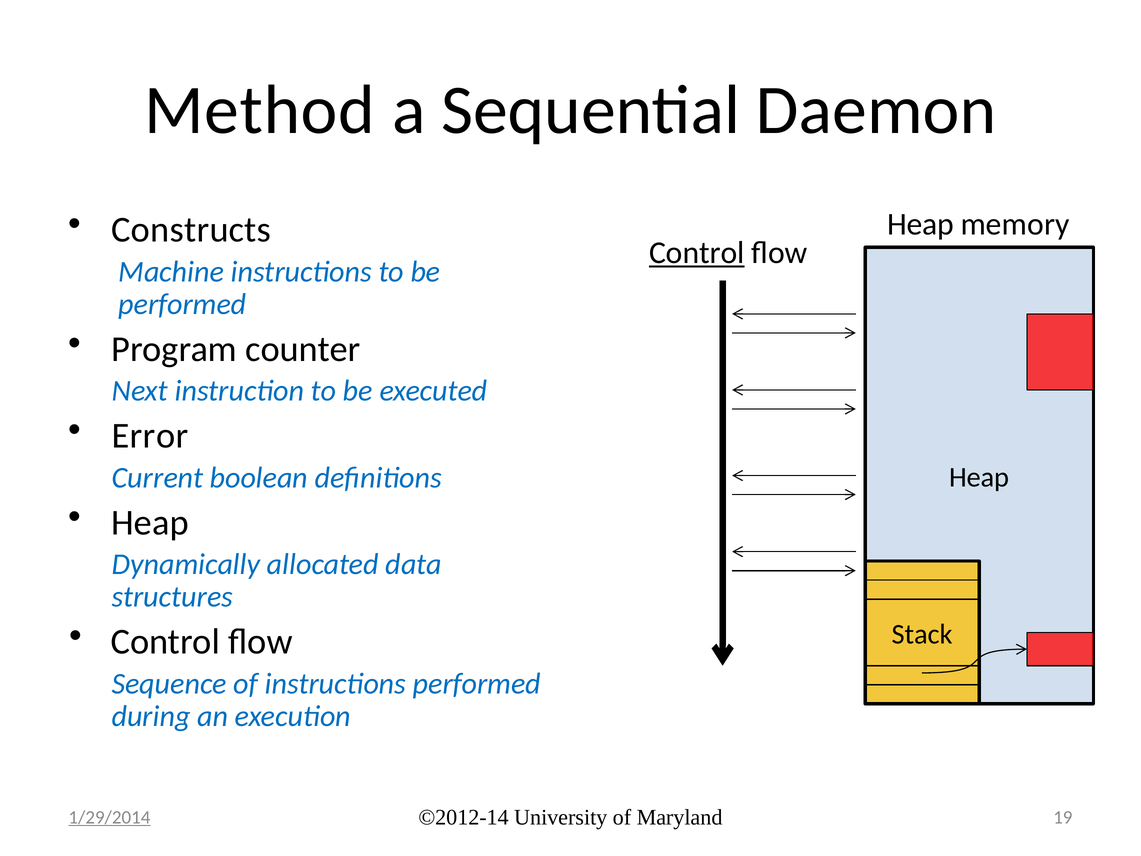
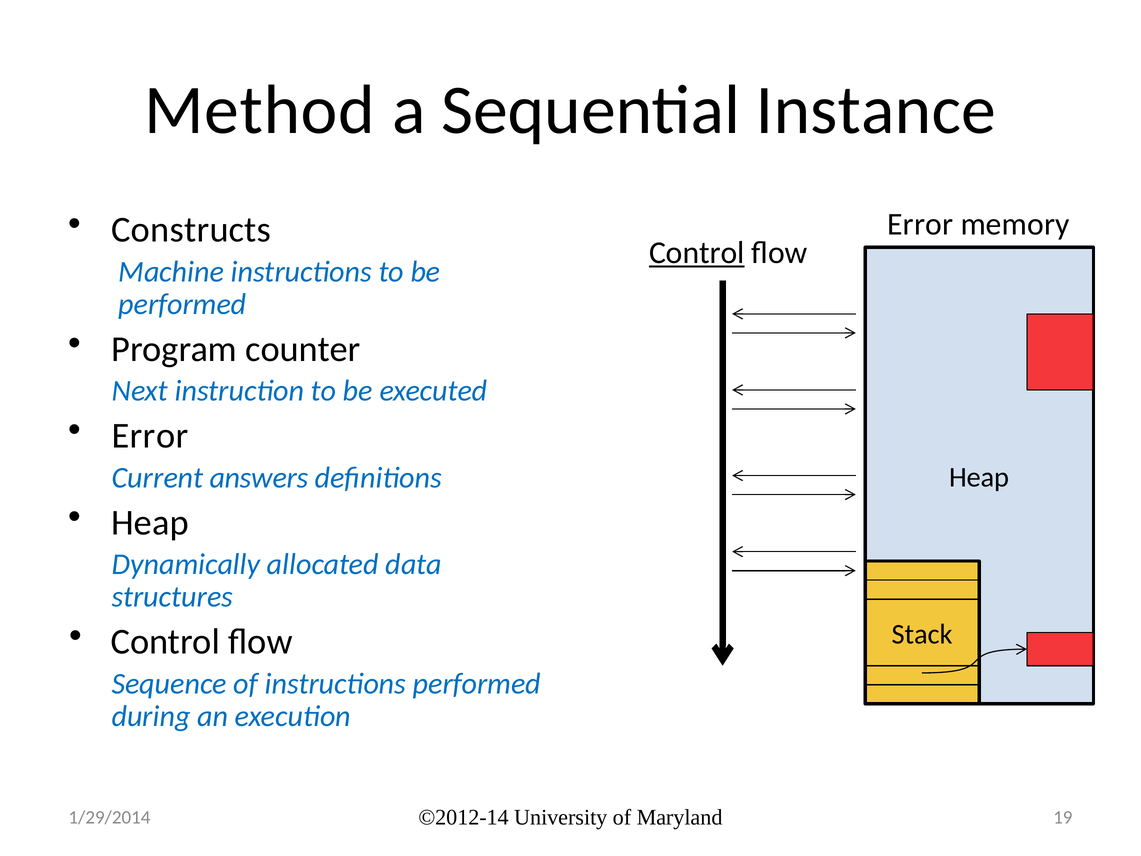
Daemon: Daemon -> Instance (876, 110)
Heap: Heap -> Error (920, 224)
boolean: boolean -> answers (259, 478)
1/29/2014 underline: present -> none (109, 817)
